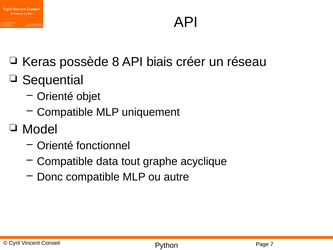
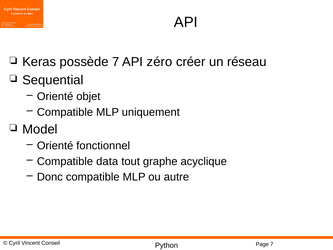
possède 8: 8 -> 7 (116, 62)
biais: biais -> zéro (159, 62)
